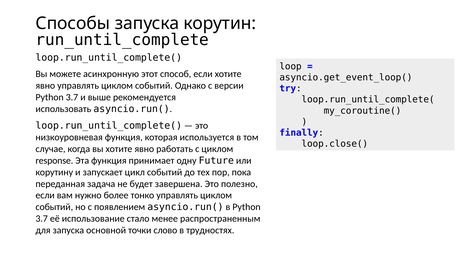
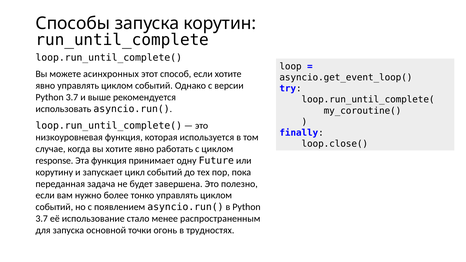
асинхронную: асинхронную -> асинхронных (111, 74)
слово: слово -> огонь (165, 231)
